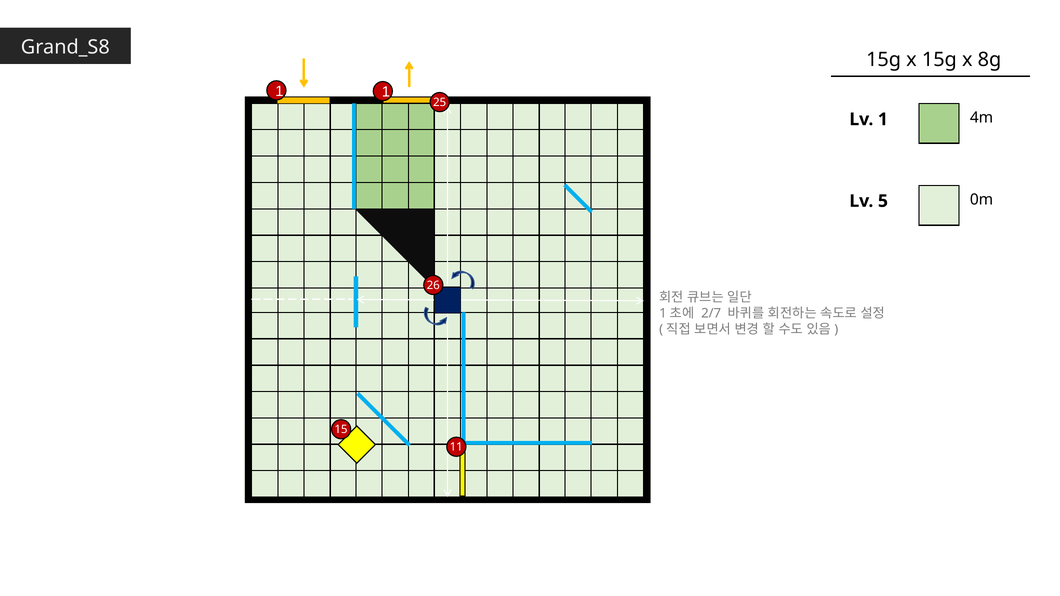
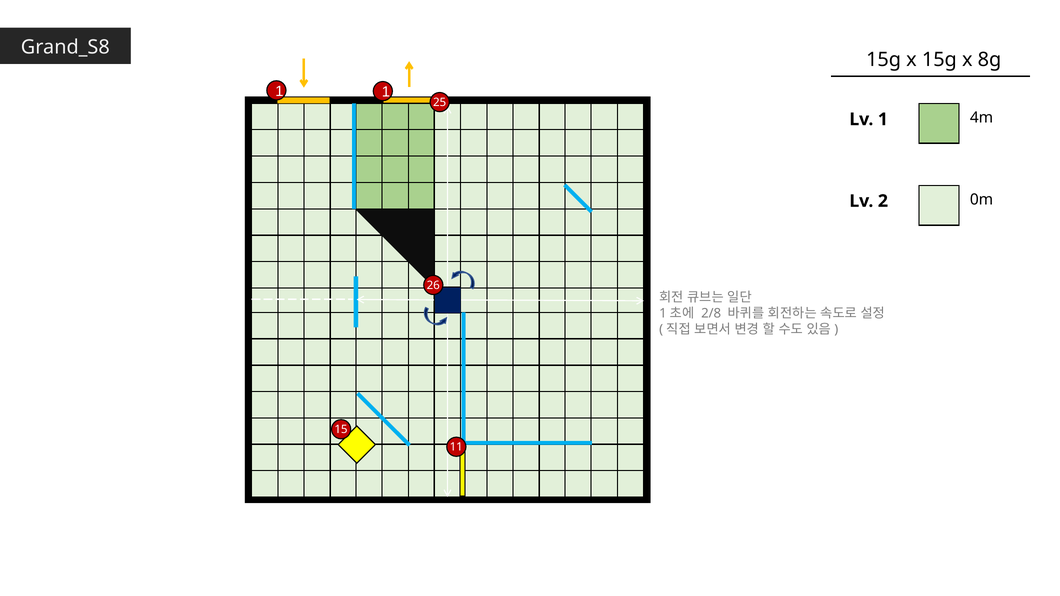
5: 5 -> 2 (883, 201)
2/7: 2/7 -> 2/8 (711, 313)
